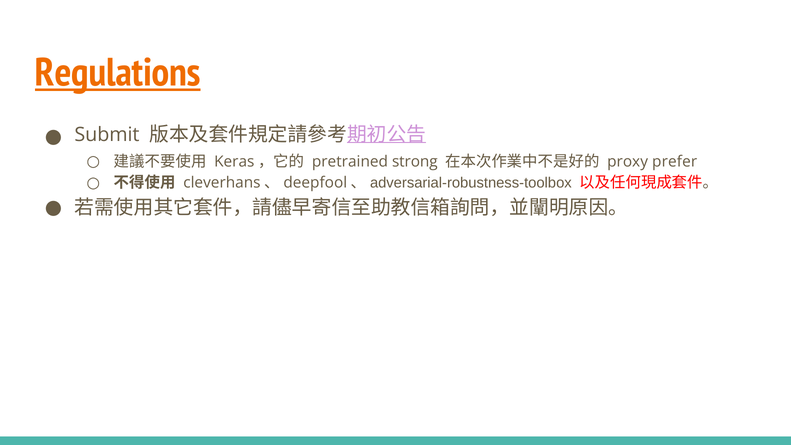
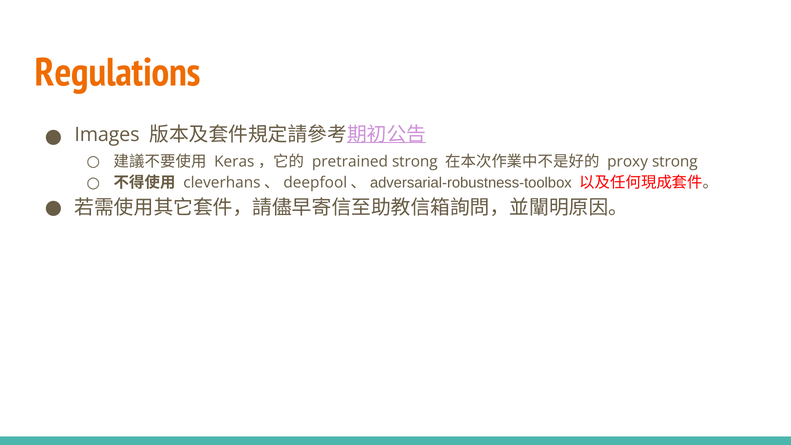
Regulations underline: present -> none (118, 73)
Submit: Submit -> Images (107, 135)
proxy prefer: prefer -> strong (675, 161)
